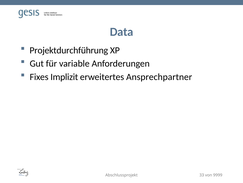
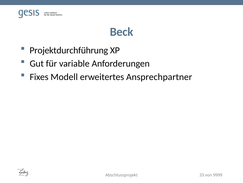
Data: Data -> Beck (122, 32)
Implizit: Implizit -> Modell (64, 77)
